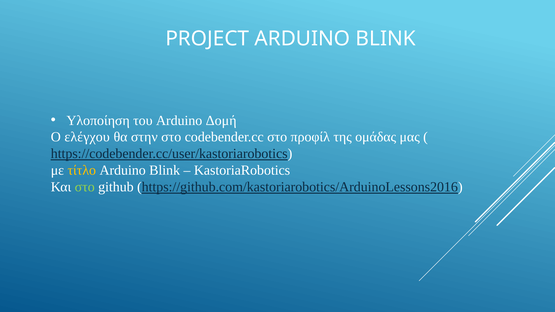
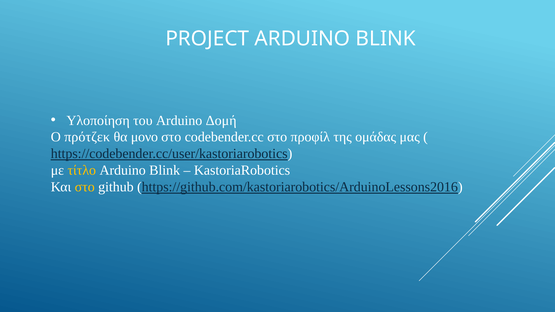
ελέγχου: ελέγχου -> πρότζεκ (87, 137)
στην: στην -> μονο (144, 137)
στο colour: light green -> yellow (85, 187)
